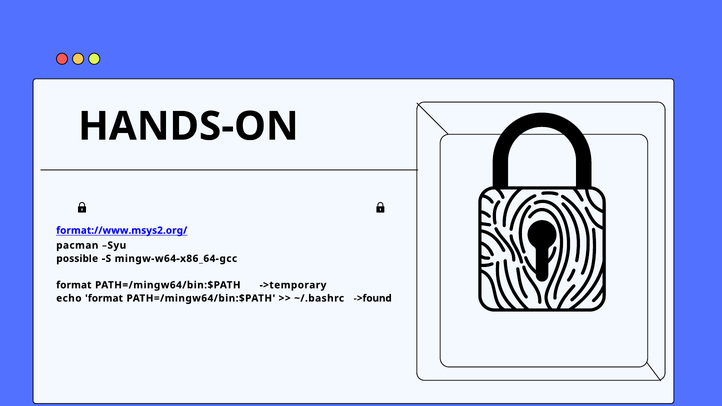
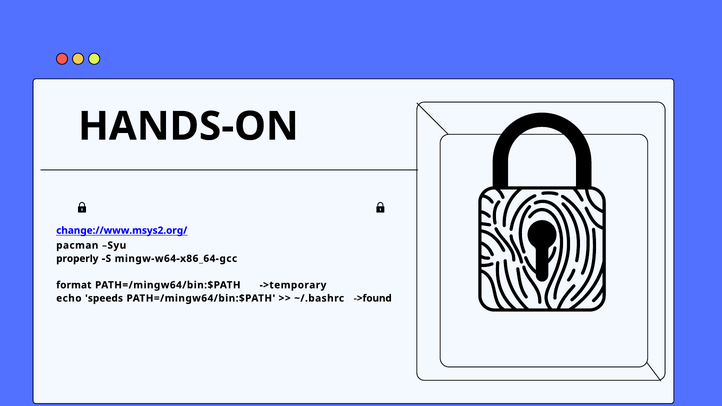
format://www.msys2.org/: format://www.msys2.org/ -> change://www.msys2.org/ (122, 231)
possible: possible -> properly (77, 259)
echo format: format -> speeds (104, 298)
